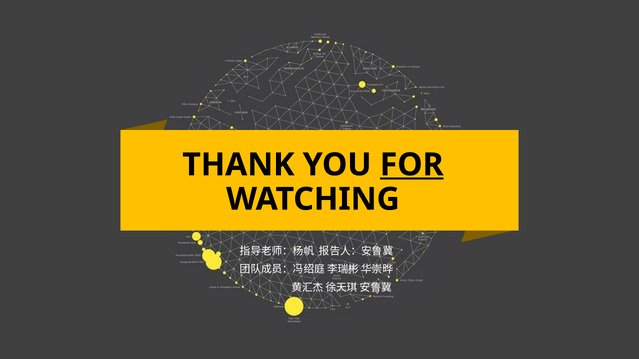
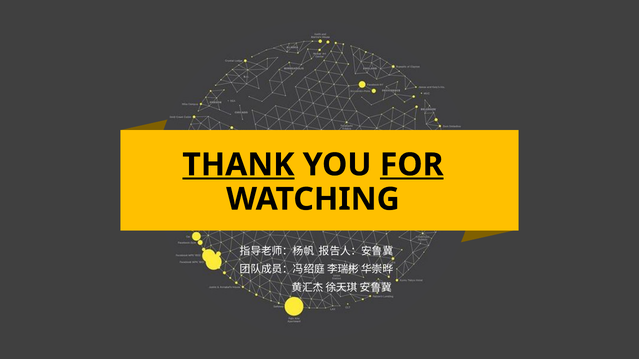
THANK underline: none -> present (238, 165)
